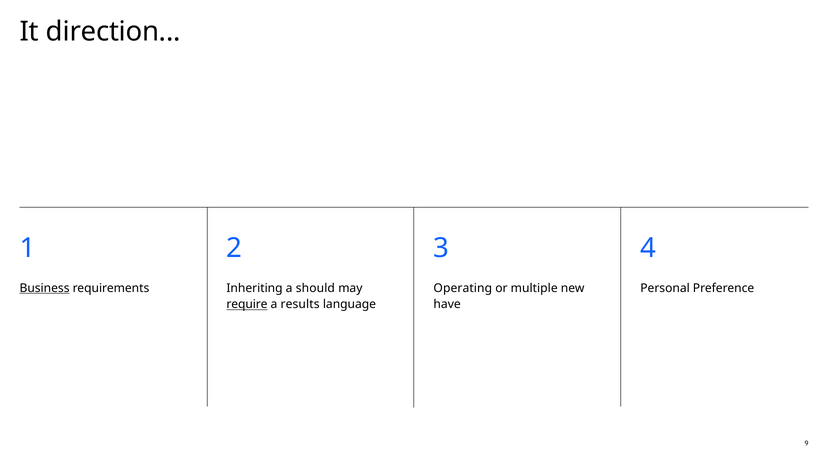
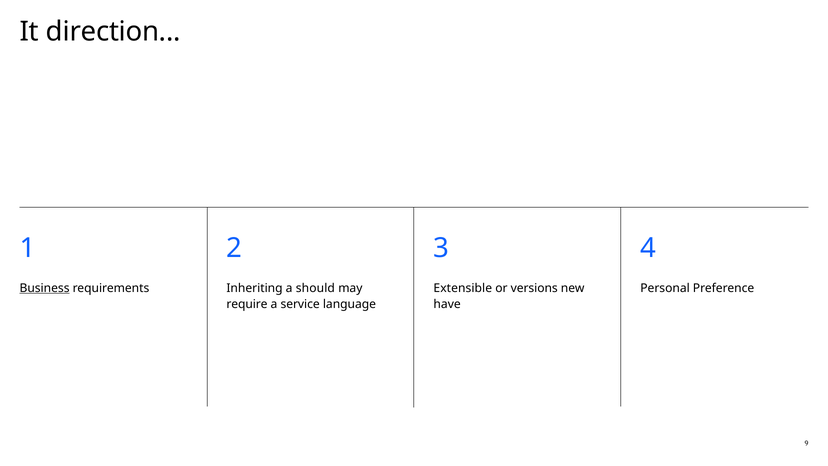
Operating: Operating -> Extensible (463, 288)
multiple: multiple -> versions (534, 288)
require underline: present -> none (247, 304)
results: results -> service (300, 304)
